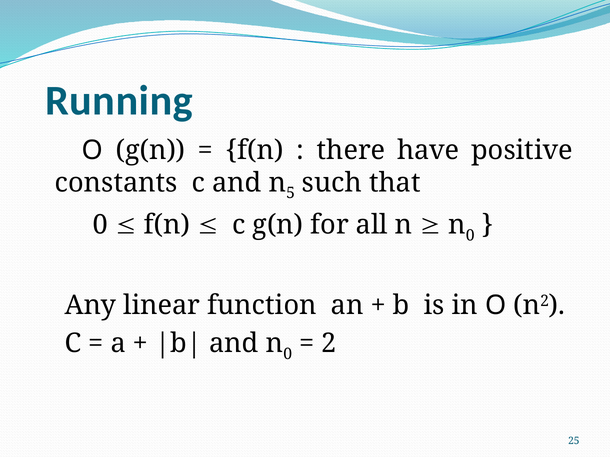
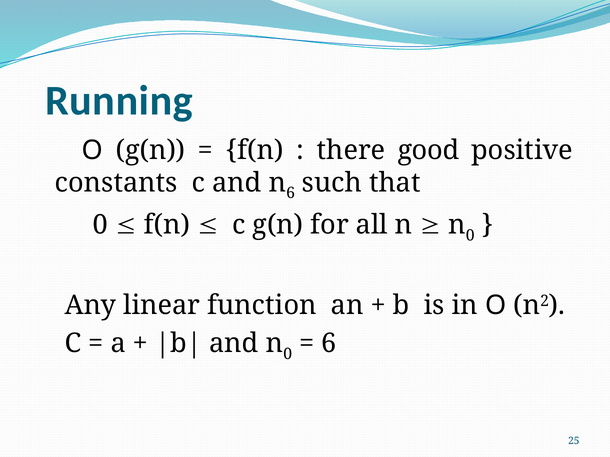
have: have -> good (428, 150)
n 5: 5 -> 6 (291, 193)
2: 2 -> 6 (329, 344)
